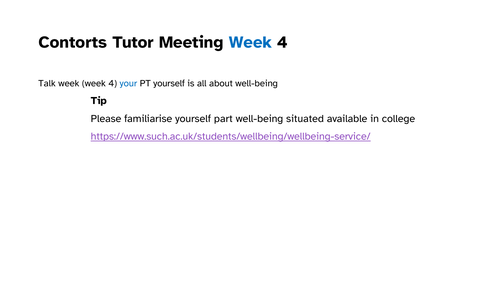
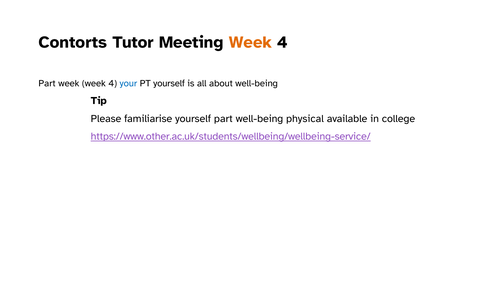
Week colour: blue -> orange (250, 42)
Talk: Talk -> Part (47, 84)
situated: situated -> physical (305, 119)
https://www.such.ac.uk/students/wellbeing/wellbeing-service/: https://www.such.ac.uk/students/wellbeing/wellbeing-service/ -> https://www.other.ac.uk/students/wellbeing/wellbeing-service/ (231, 136)
